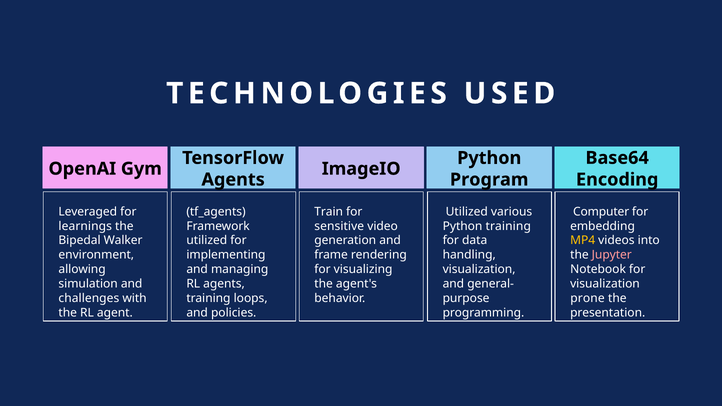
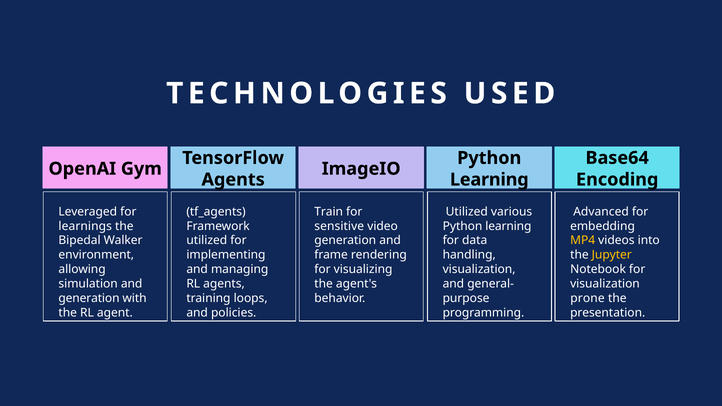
Program: Program -> Learning (489, 180)
Computer: Computer -> Advanced (601, 212)
training: training -> learning (508, 226)
Jupyter colour: pink -> yellow (612, 255)
challenges: challenges -> generation (89, 298)
